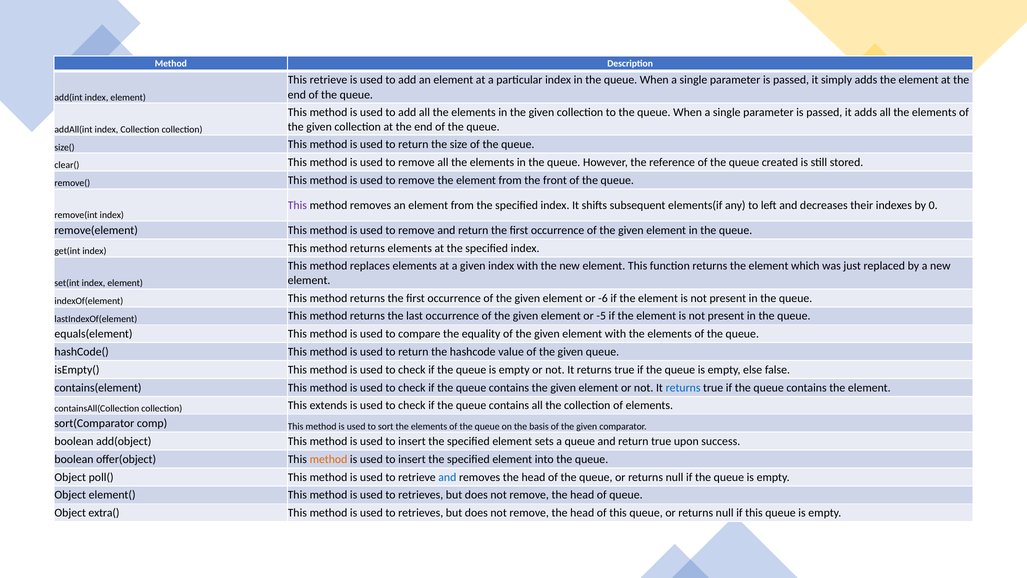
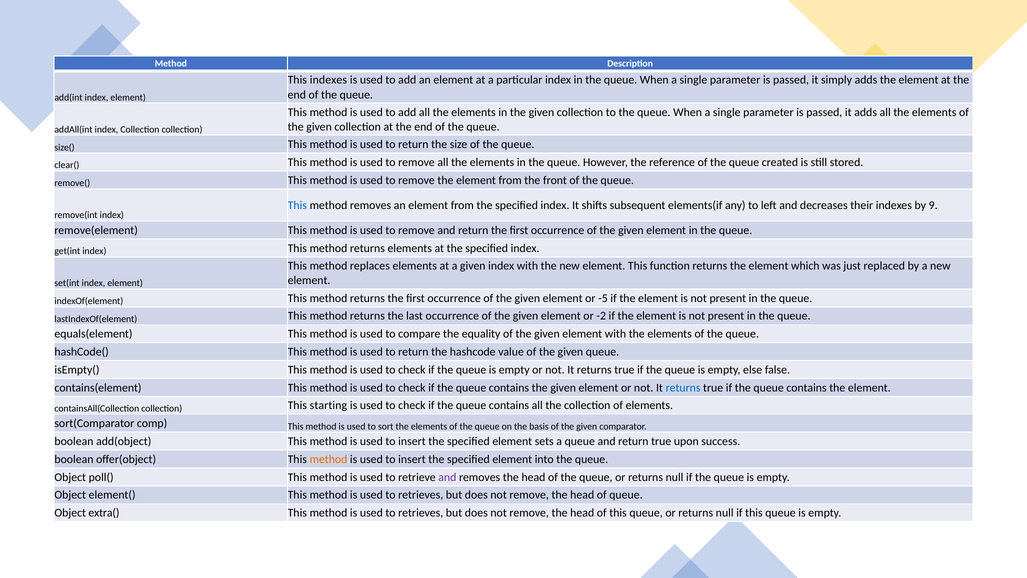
This retrieve: retrieve -> indexes (328, 80)
This colour: purple -> blue (297, 205)
0: 0 -> 9 (933, 205)
-6: -6 -> -5 (603, 298)
-5: -5 -> -2 (601, 316)
extends: extends -> starting (328, 405)
and colour: blue -> purple (447, 477)
